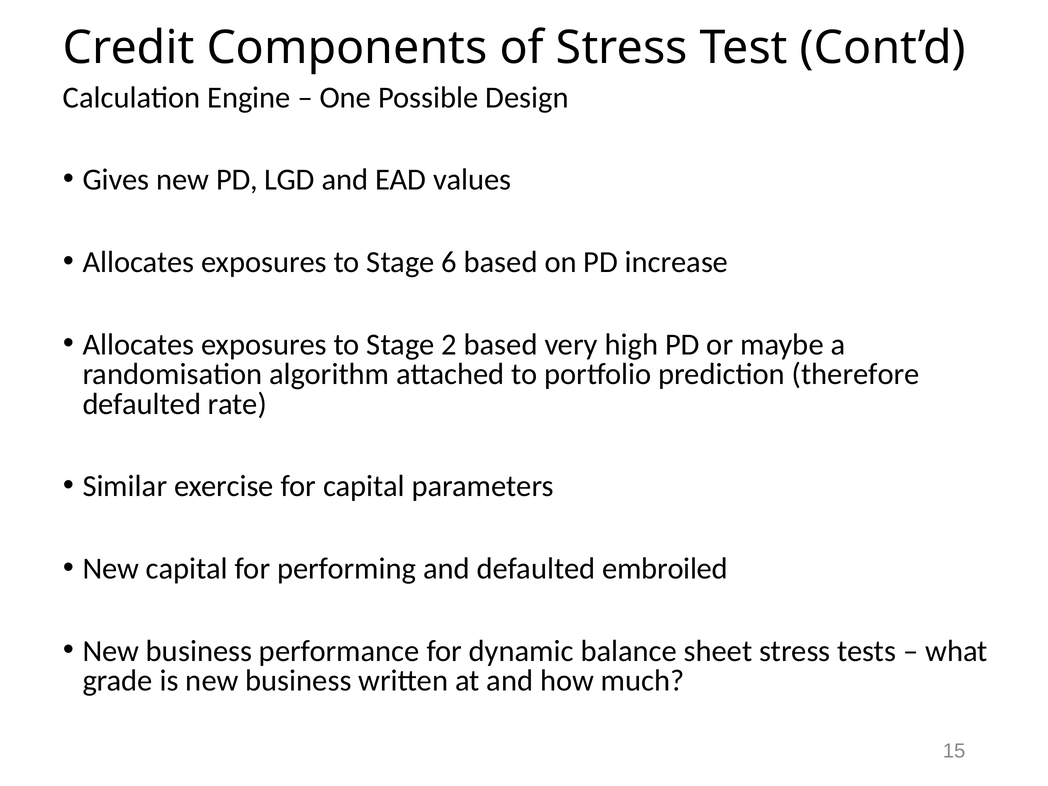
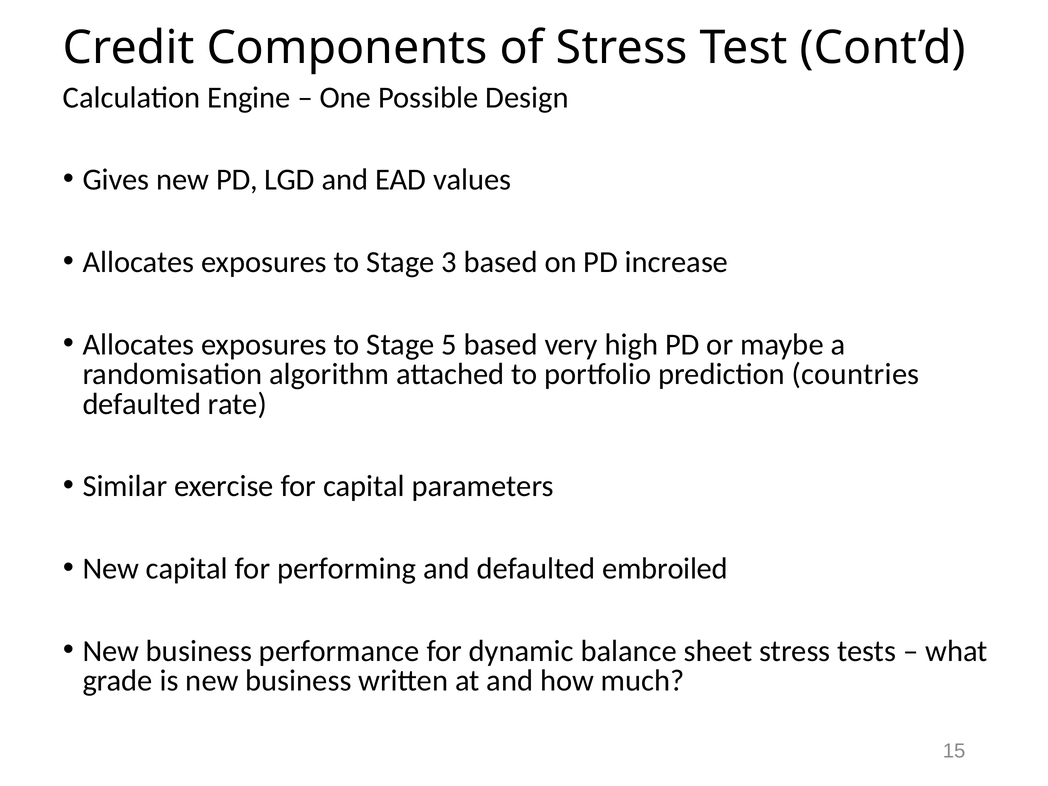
6: 6 -> 3 (449, 262)
2: 2 -> 5 (449, 345)
therefore: therefore -> countries (856, 374)
